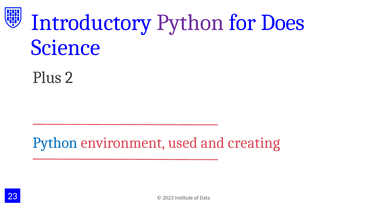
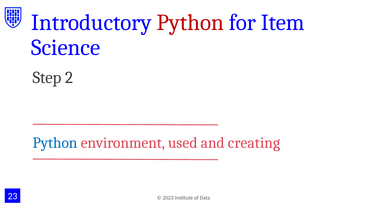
Python colour: purple -> red (190, 23)
Does: Does -> Item (283, 23)
Plus: Plus -> Step (47, 77)
